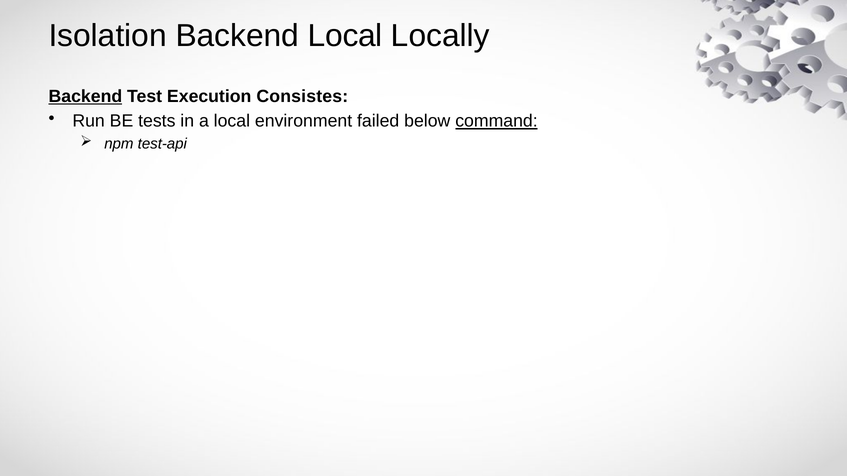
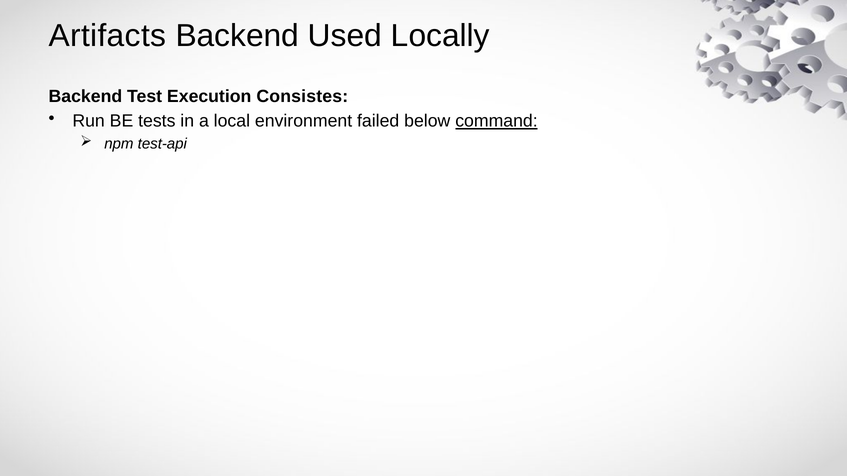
Isolation: Isolation -> Artifacts (108, 36)
Backend Local: Local -> Used (345, 36)
Backend underline: present -> none (85, 97)
